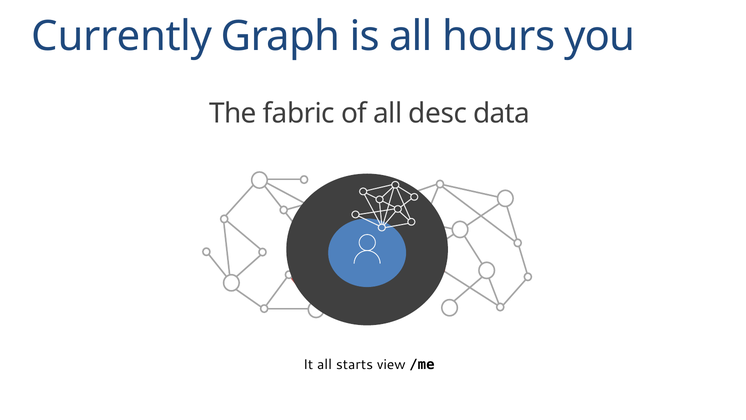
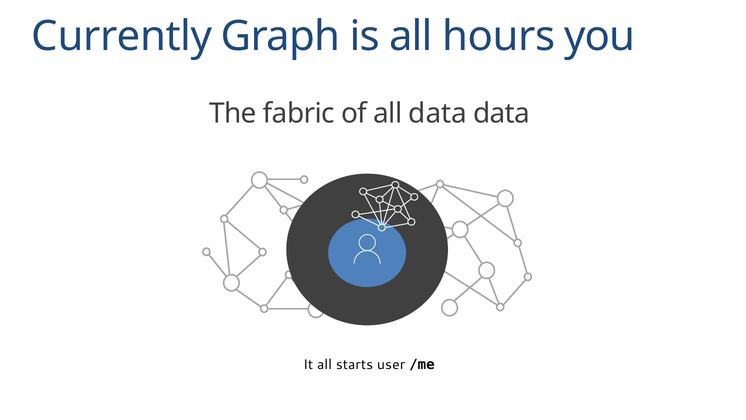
all desc: desc -> data (438, 113)
view: view -> user (391, 364)
